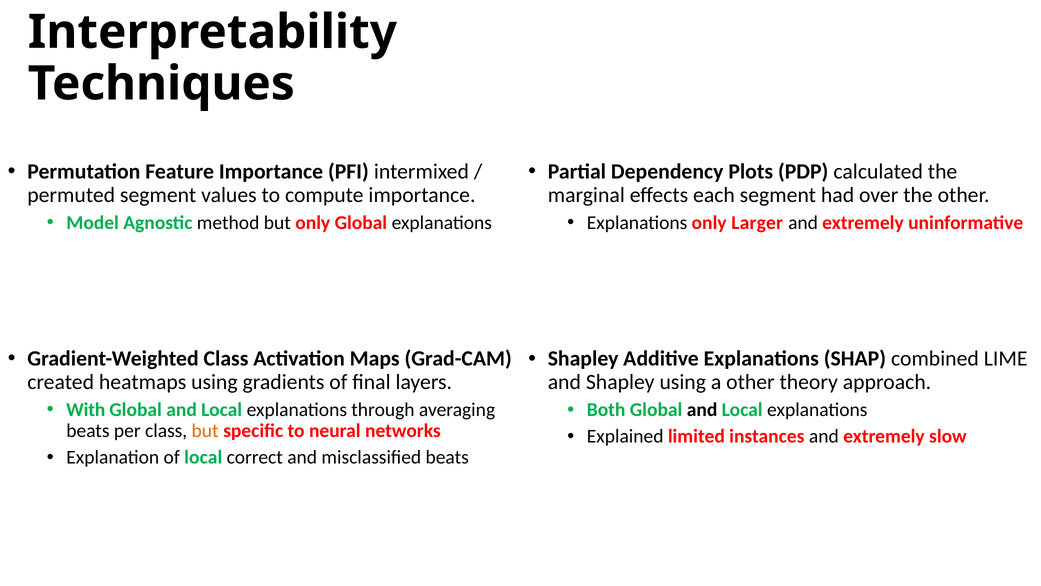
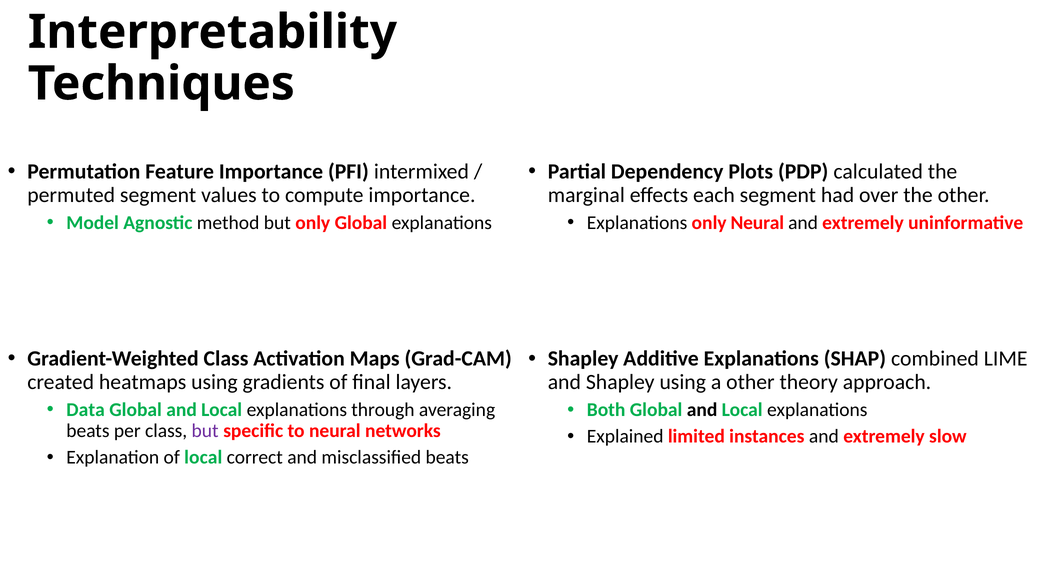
only Larger: Larger -> Neural (757, 223)
With: With -> Data (86, 409)
but colour: orange -> purple (205, 431)
